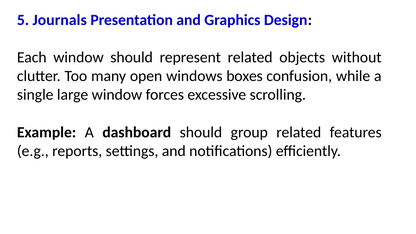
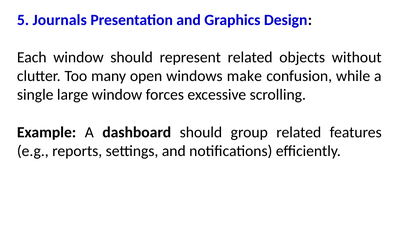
boxes: boxes -> make (244, 76)
